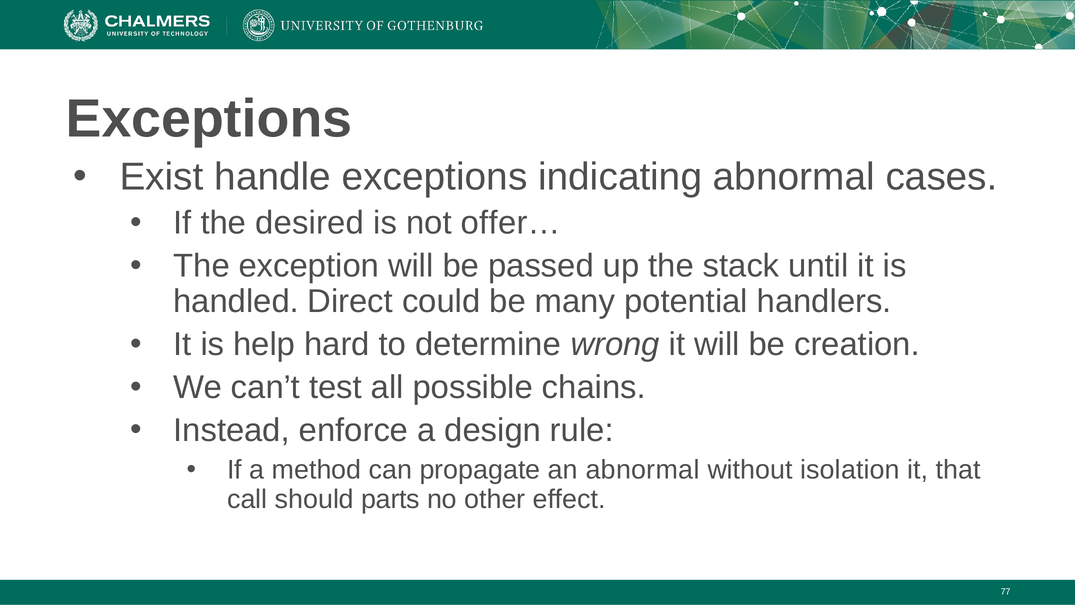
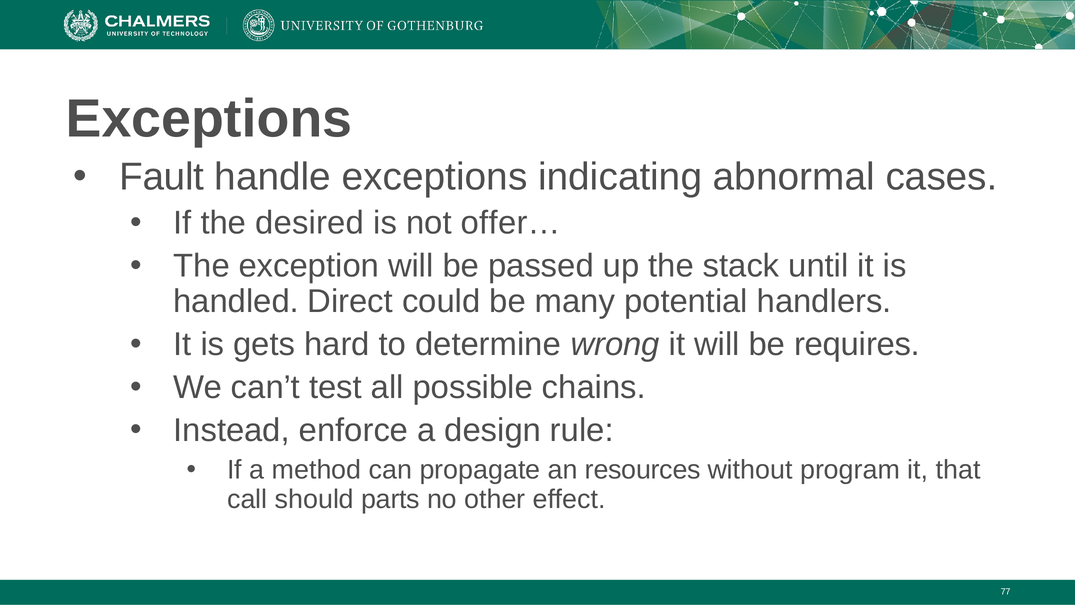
Exist: Exist -> Fault (162, 177)
help: help -> gets (264, 344)
creation: creation -> requires (857, 344)
an abnormal: abnormal -> resources (643, 470)
isolation: isolation -> program (850, 470)
